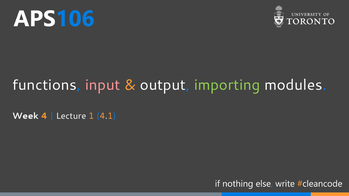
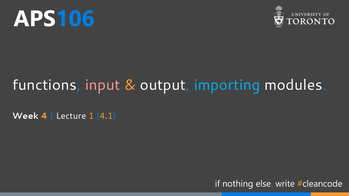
importing colour: light green -> light blue (227, 85)
